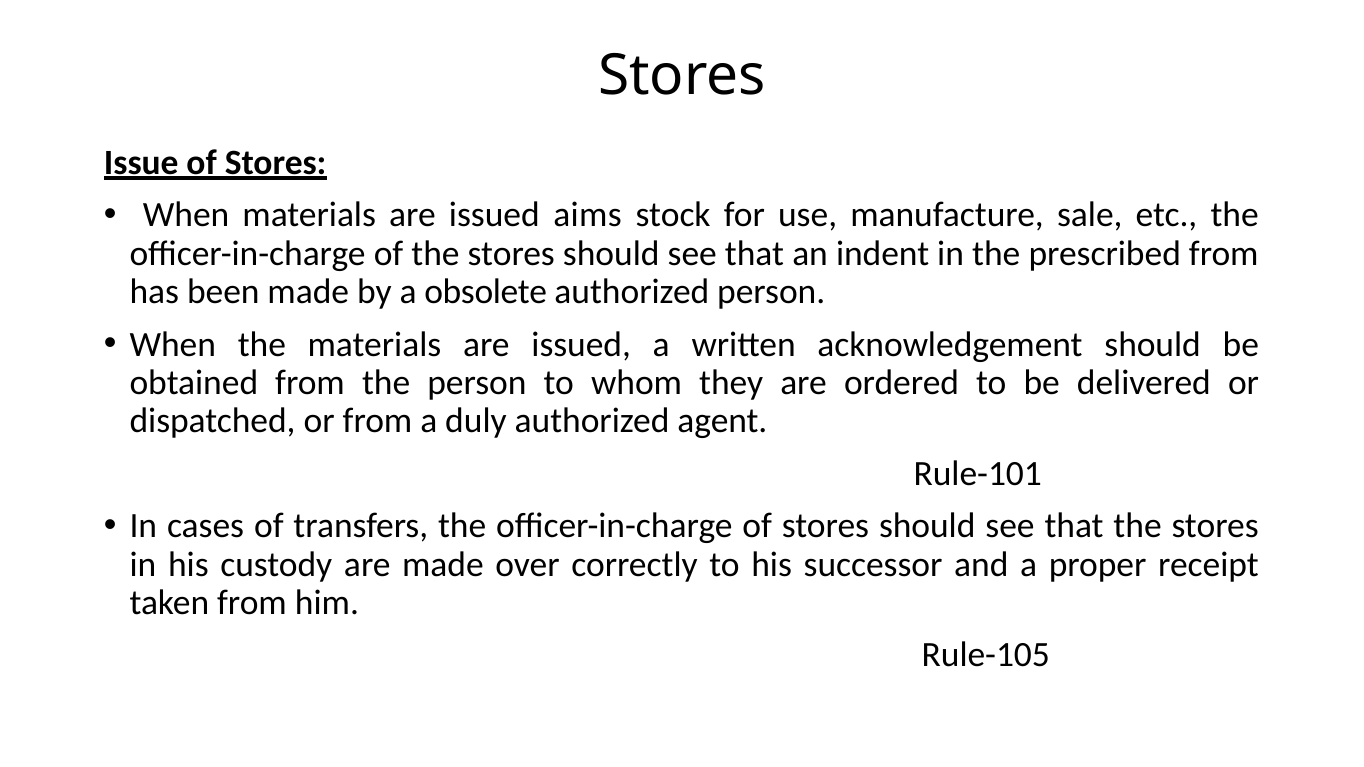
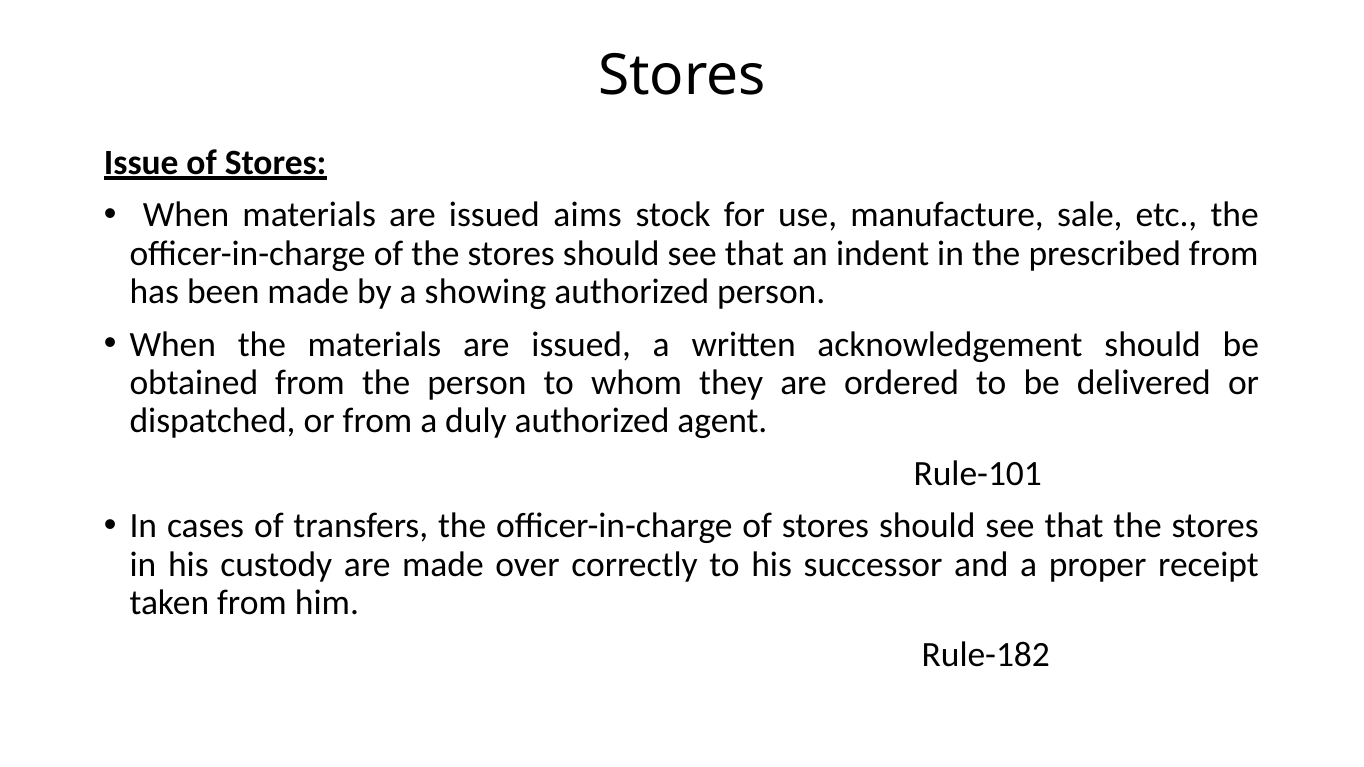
obsolete: obsolete -> showing (485, 292)
Rule-105: Rule-105 -> Rule-182 (986, 655)
